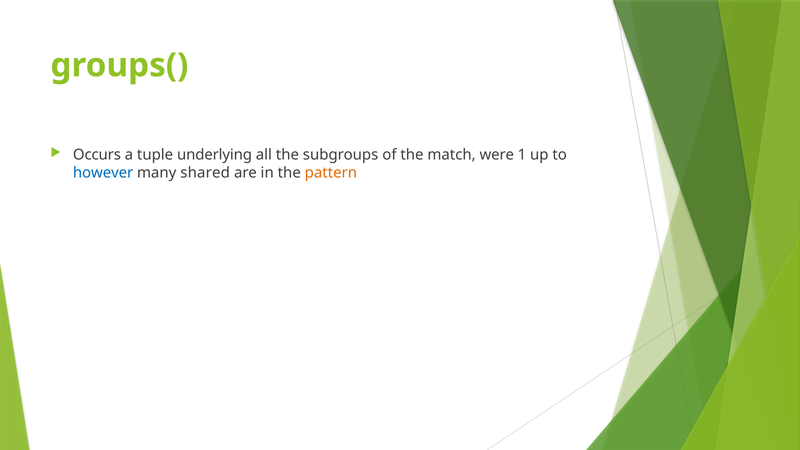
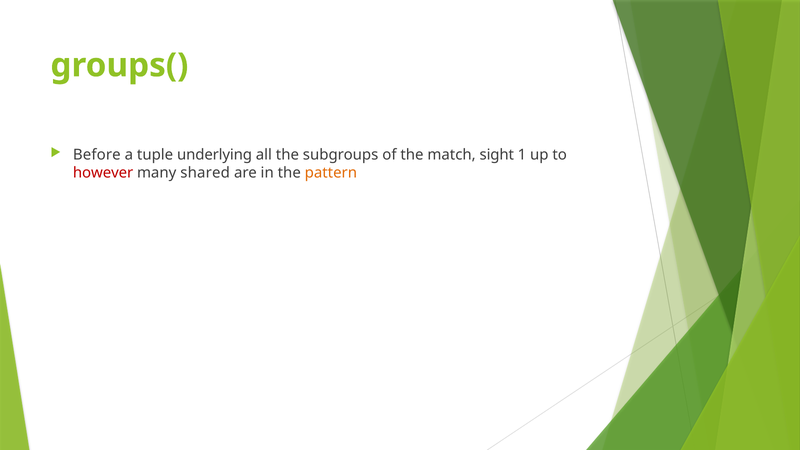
Occurs: Occurs -> Before (97, 155)
were: were -> sight (497, 155)
however colour: blue -> red (103, 173)
